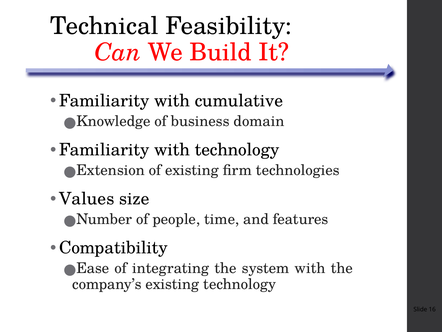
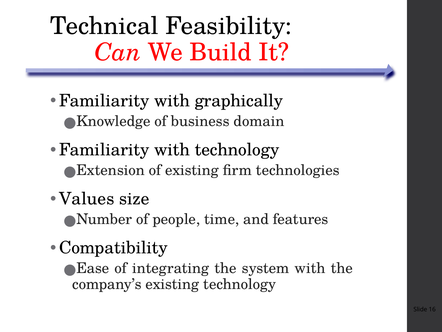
cumulative: cumulative -> graphically (239, 101)
